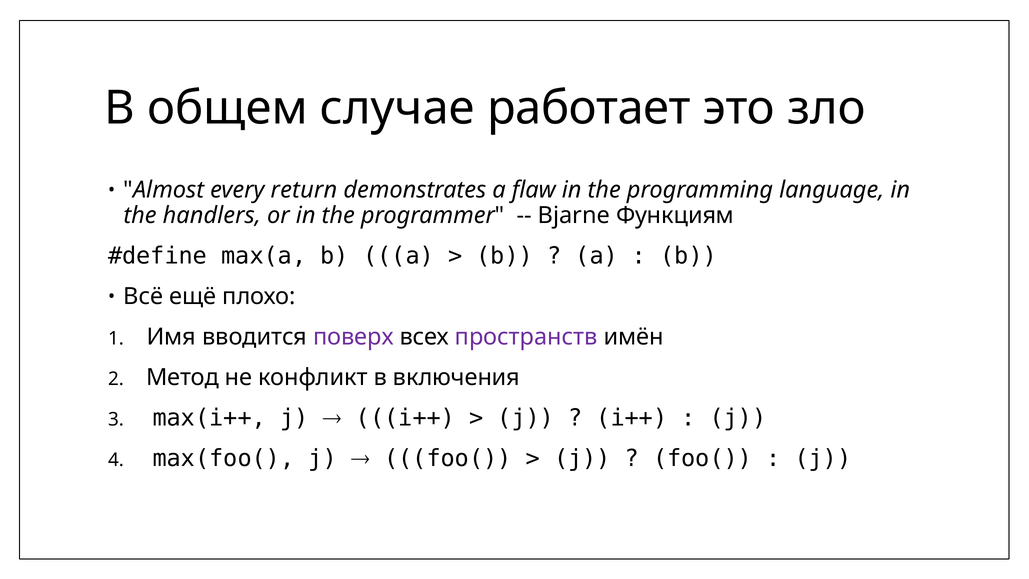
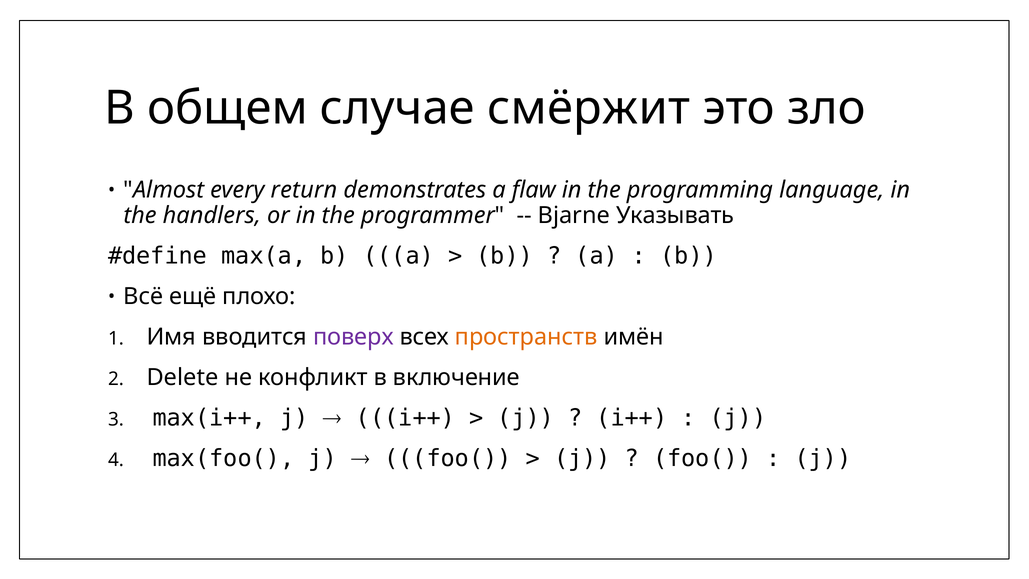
работает: работает -> смёржит (589, 108)
Функциям: Функциям -> Указывать (675, 216)
пространств colour: purple -> orange (526, 337)
Метод: Метод -> Delete (183, 377)
включения: включения -> включение (456, 377)
